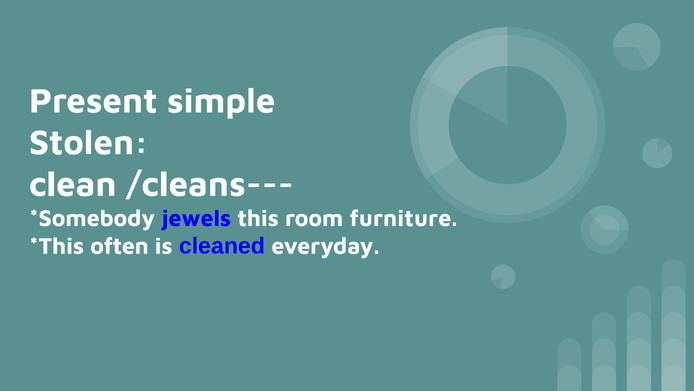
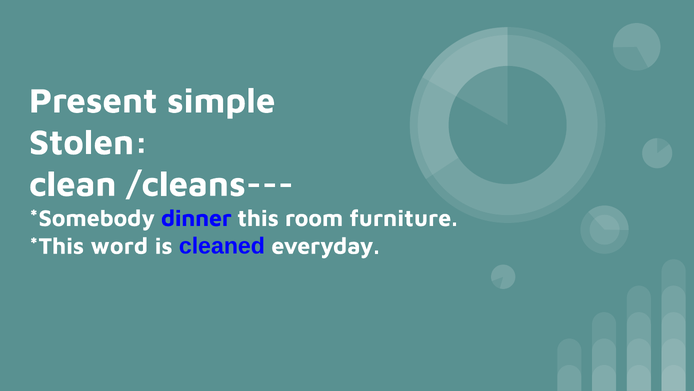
jewels: jewels -> dinner (196, 218)
often: often -> word (119, 246)
